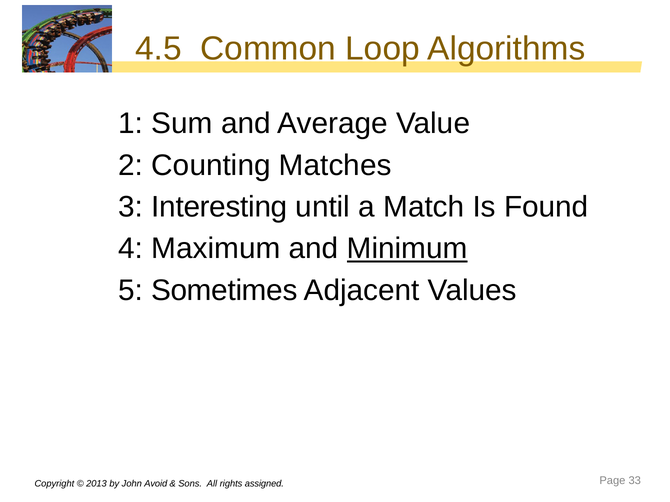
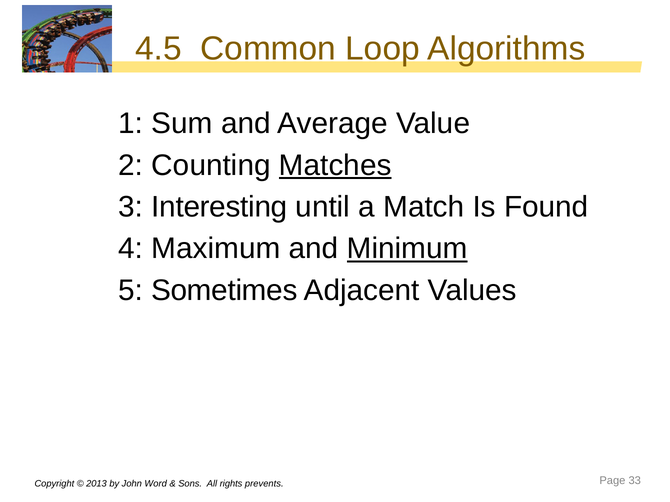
Matches underline: none -> present (335, 166)
Avoid: Avoid -> Word (156, 484)
assigned: assigned -> prevents (264, 484)
